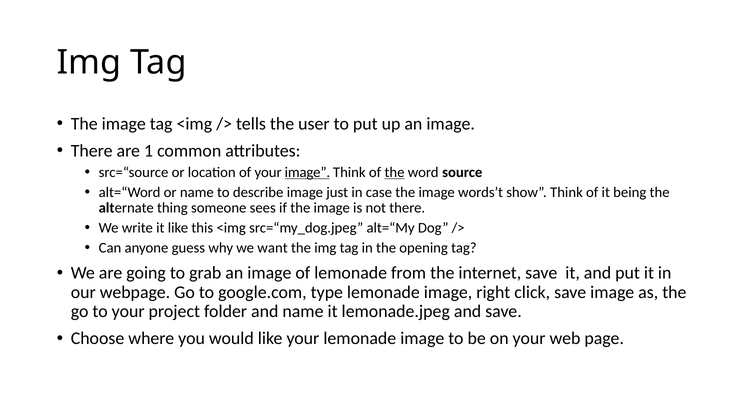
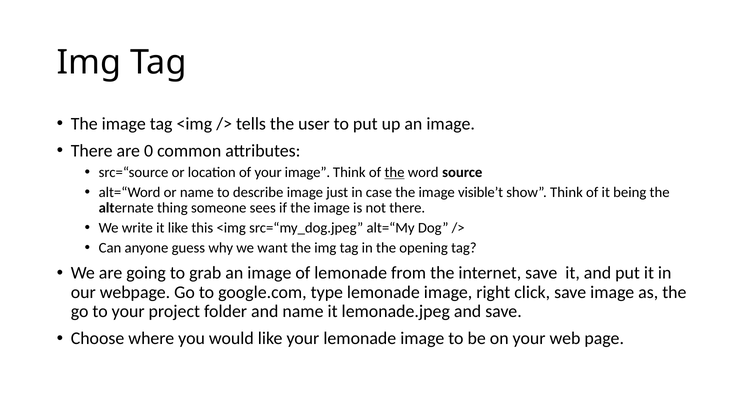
1: 1 -> 0 (149, 151)
image underline: present -> none (307, 172)
words’t: words’t -> visible’t (481, 192)
